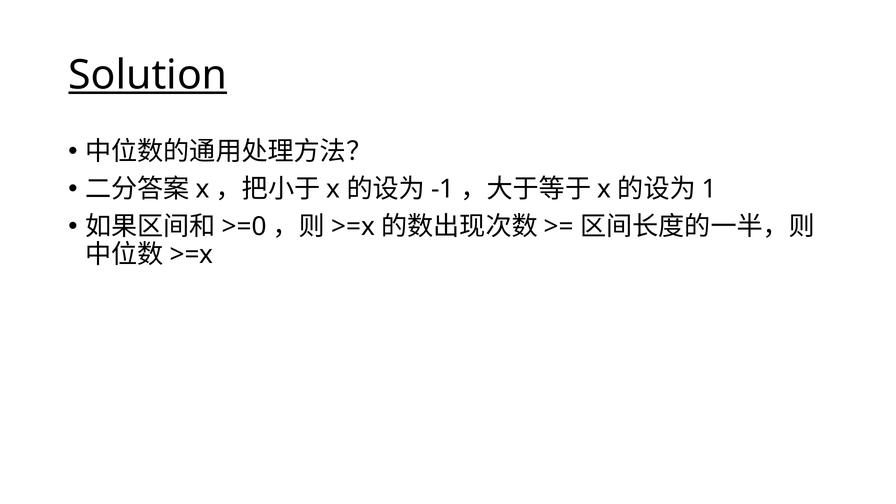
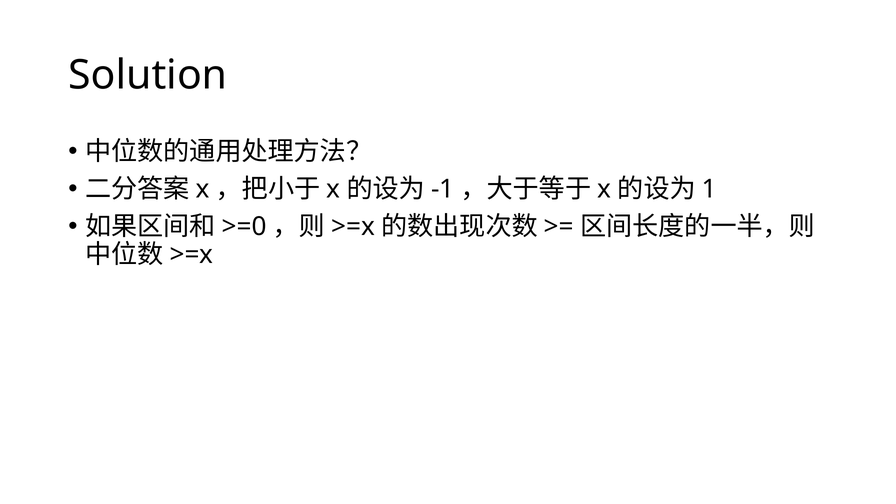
Solution underline: present -> none (148, 75)
